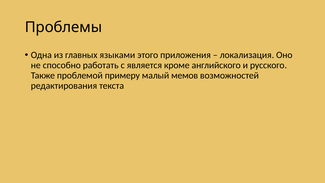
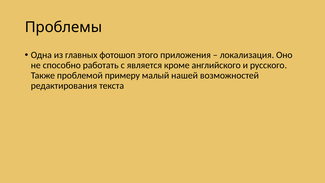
языками: языками -> фотошоп (117, 55)
мемов: мемов -> нашей (185, 75)
